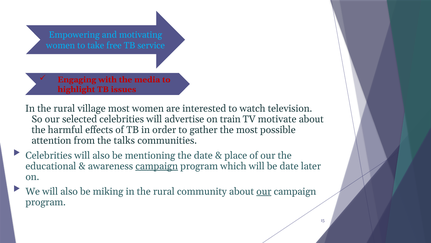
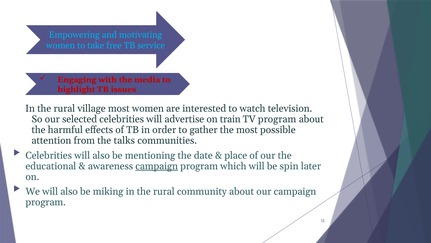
TV motivate: motivate -> program (277, 119)
be date: date -> spin (289, 166)
our underline: present -> none (264, 191)
